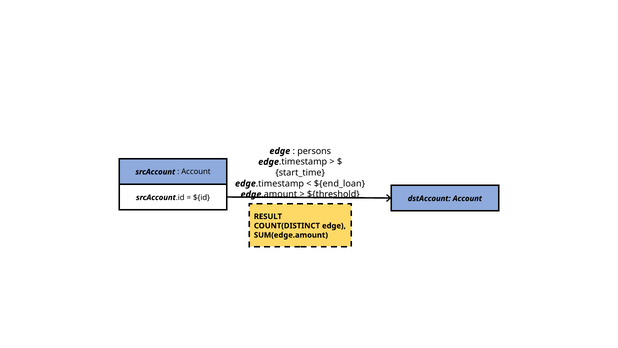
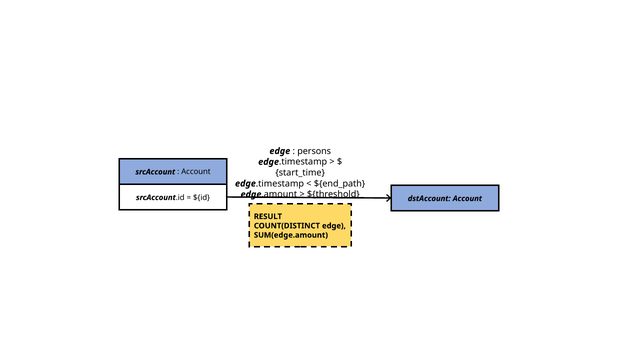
${end_loan: ${end_loan -> ${end_path (340, 183)
